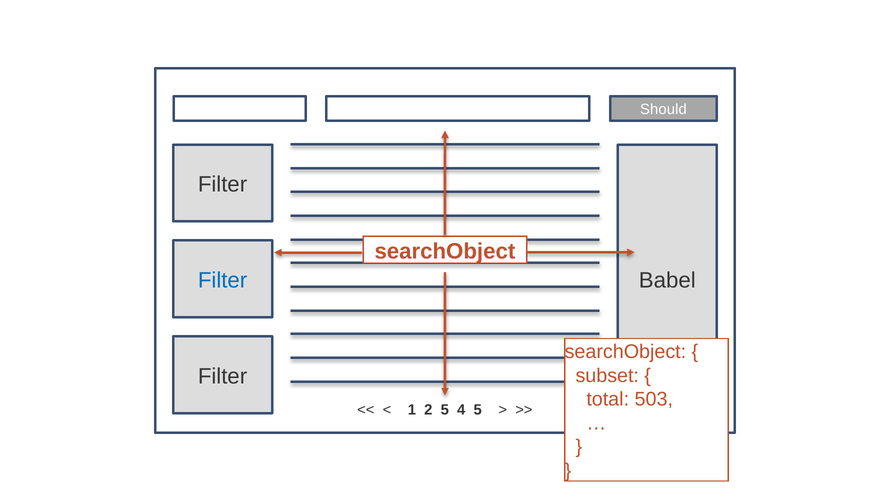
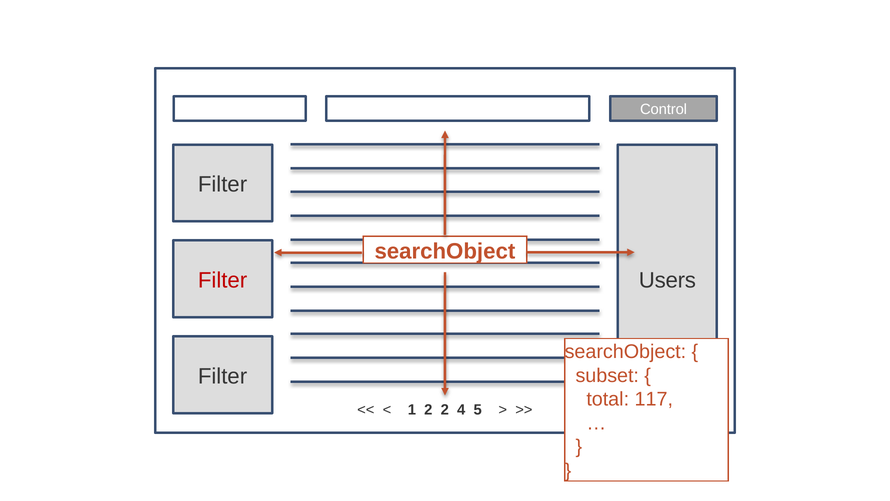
Should: Should -> Control (664, 109)
Filter colour: blue -> red (223, 280)
Babel: Babel -> Users (667, 280)
503: 503 -> 117 (654, 399)
2 5: 5 -> 2 (445, 409)
